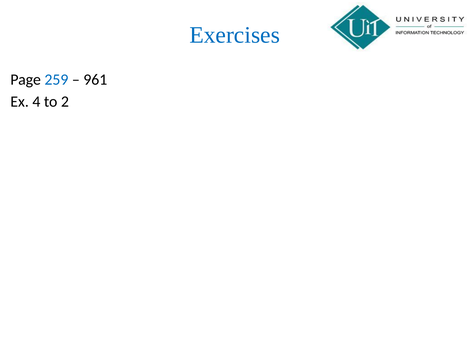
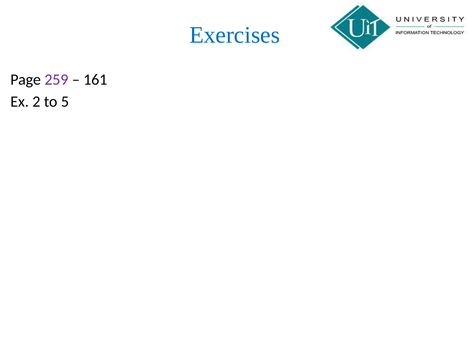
259 colour: blue -> purple (56, 80)
961: 961 -> 161 (95, 80)
4: 4 -> 2 (36, 102)
2: 2 -> 5 (65, 102)
